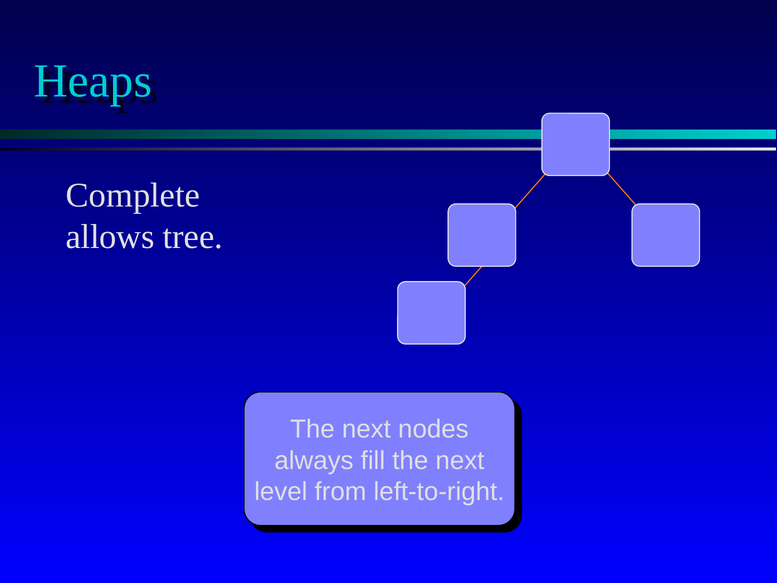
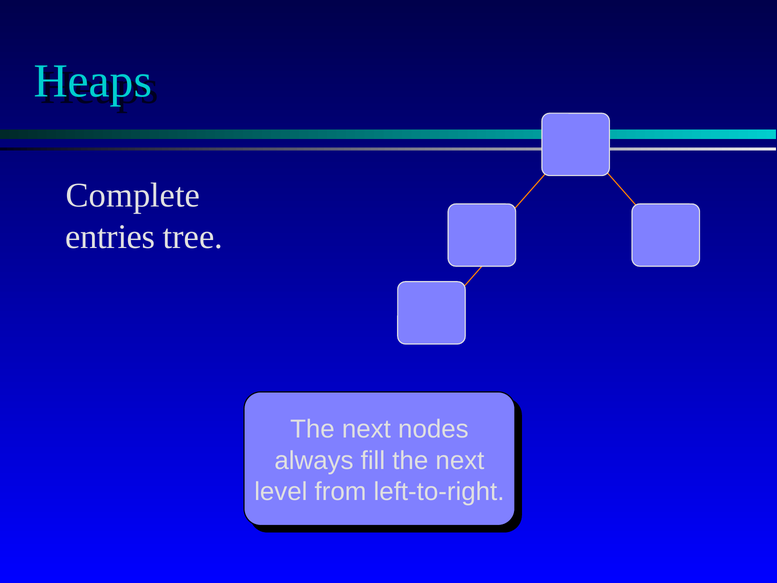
allows: allows -> entries (110, 237)
